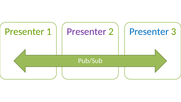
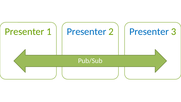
Presenter colour: purple -> blue (87, 32)
